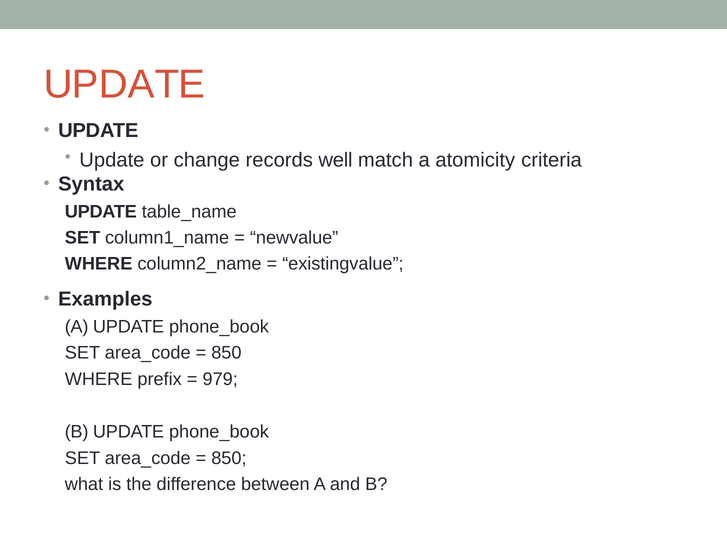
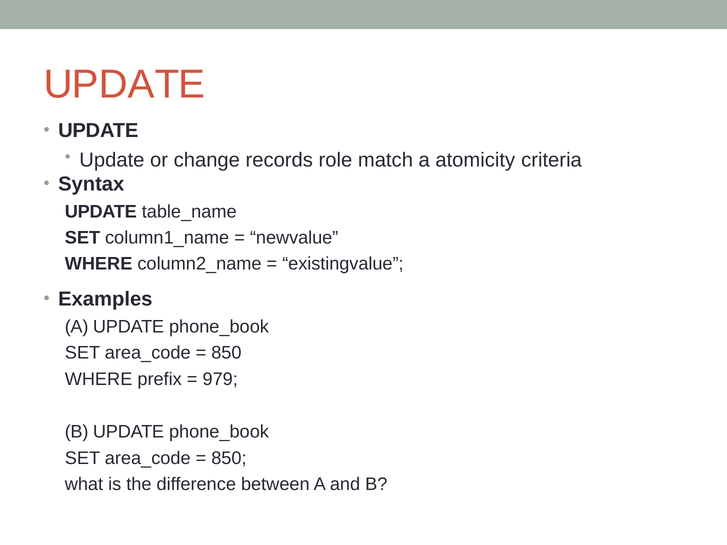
well: well -> role (335, 160)
